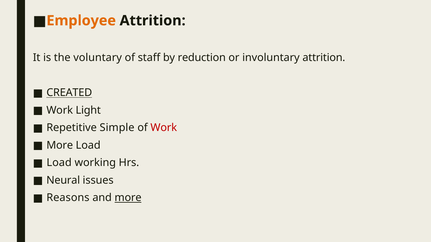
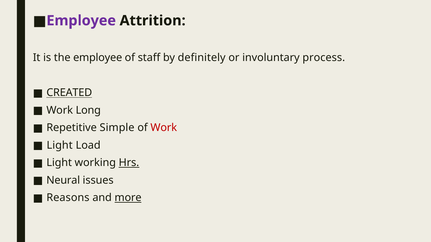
Employee colour: orange -> purple (81, 21)
the voluntary: voluntary -> employee (98, 58)
reduction: reduction -> definitely (202, 58)
involuntary attrition: attrition -> process (324, 58)
Light: Light -> Long (88, 110)
More: More -> Light (60, 145)
Load: Load -> Light (59, 163)
Hrs underline: none -> present (129, 163)
